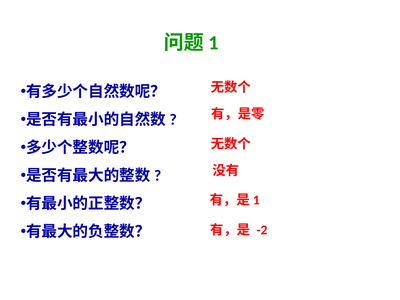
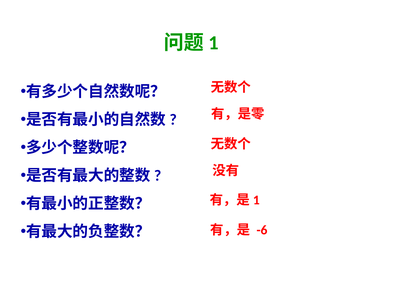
-2: -2 -> -6 (262, 230)
